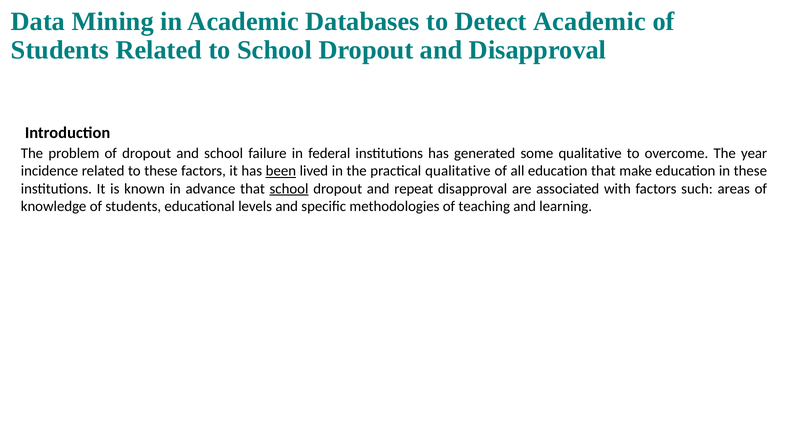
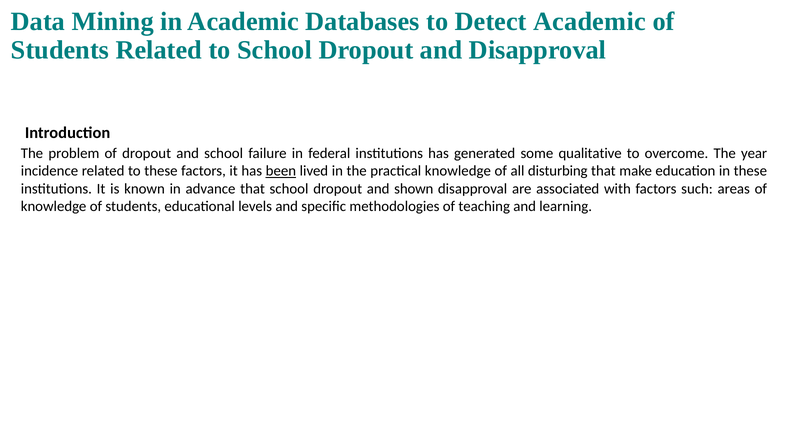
practical qualitative: qualitative -> knowledge (458, 171)
all education: education -> disturbing (558, 171)
school underline: present -> none (289, 189)
repeat: repeat -> shown (414, 189)
